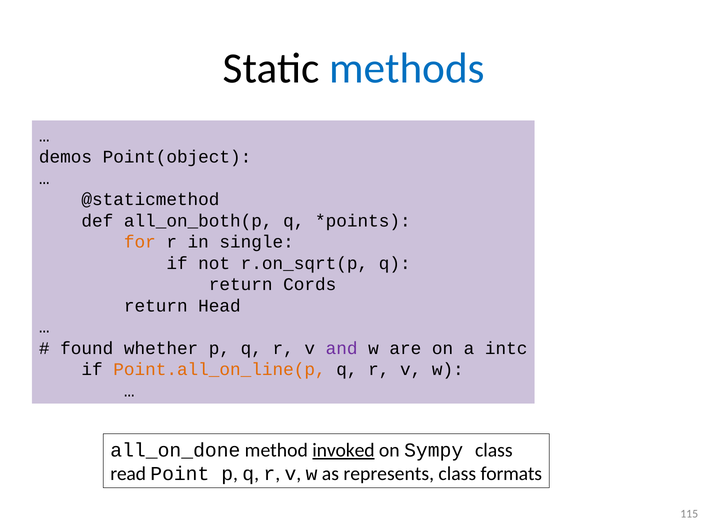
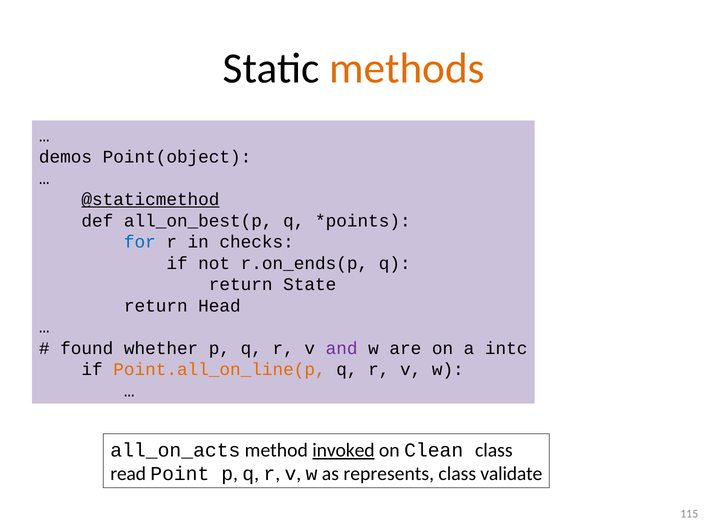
methods colour: blue -> orange (407, 69)
@staticmethod underline: none -> present (150, 200)
all_on_both(p: all_on_both(p -> all_on_best(p (198, 221)
for colour: orange -> blue (140, 242)
single: single -> checks (257, 242)
r.on_sqrt(p: r.on_sqrt(p -> r.on_ends(p (304, 263)
Cords: Cords -> State (310, 285)
all_on_done: all_on_done -> all_on_acts (175, 450)
Sympy: Sympy -> Clean (434, 450)
formats: formats -> validate (511, 474)
